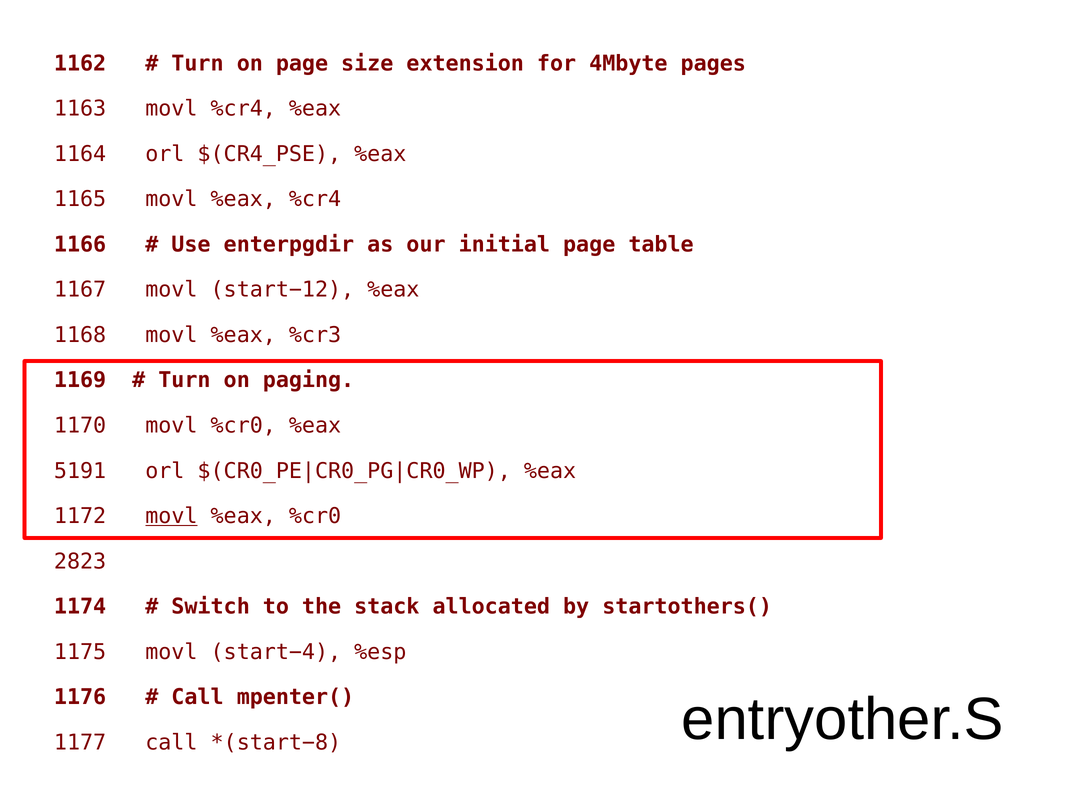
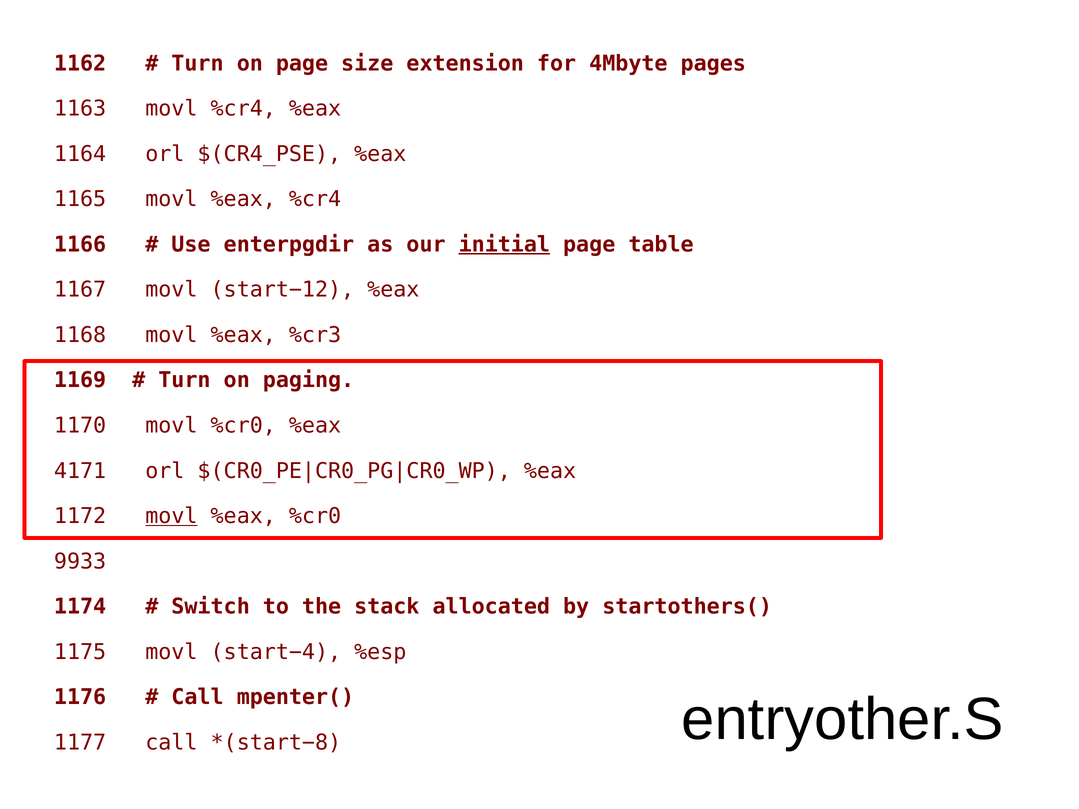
initial underline: none -> present (504, 245)
5191: 5191 -> 4171 (80, 471)
2823: 2823 -> 9933 (80, 561)
